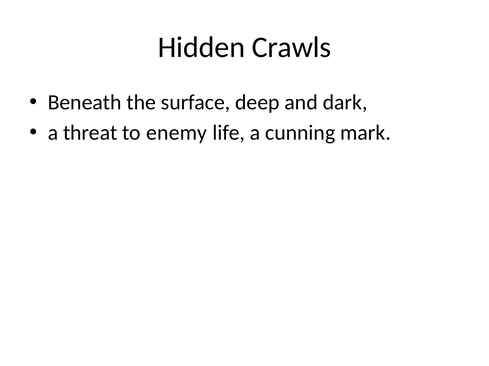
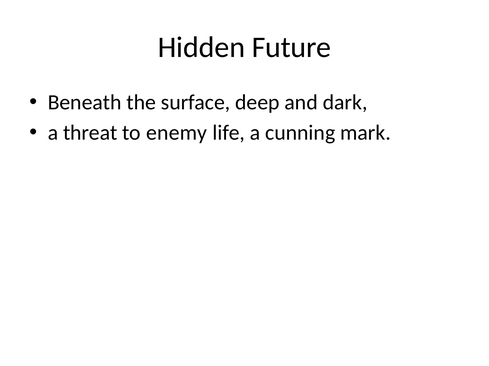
Crawls: Crawls -> Future (291, 47)
